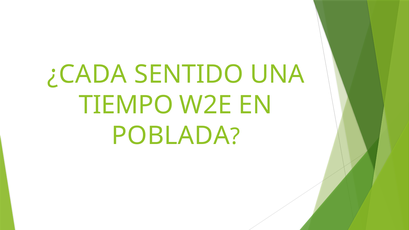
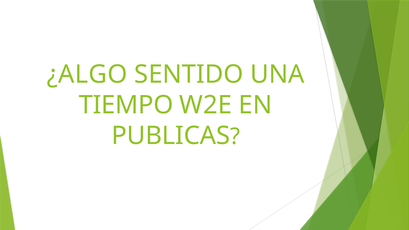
¿CADA: ¿CADA -> ¿ALGO (87, 75)
POBLADA: POBLADA -> PUBLICAS (171, 136)
